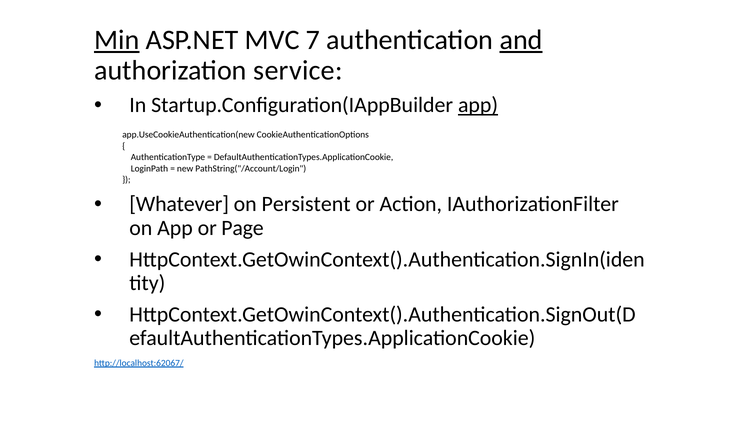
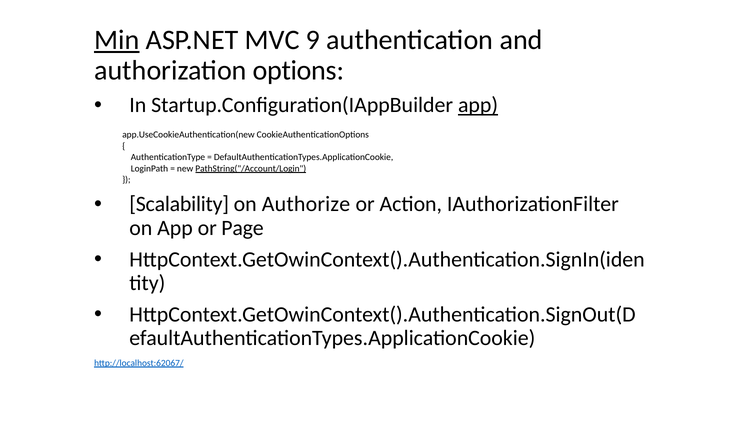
7: 7 -> 9 (313, 40)
and underline: present -> none (521, 40)
service: service -> options (298, 70)
PathString("/Account/Login underline: none -> present (251, 168)
Whatever: Whatever -> Scalability (179, 204)
Persistent: Persistent -> Authorize (306, 204)
